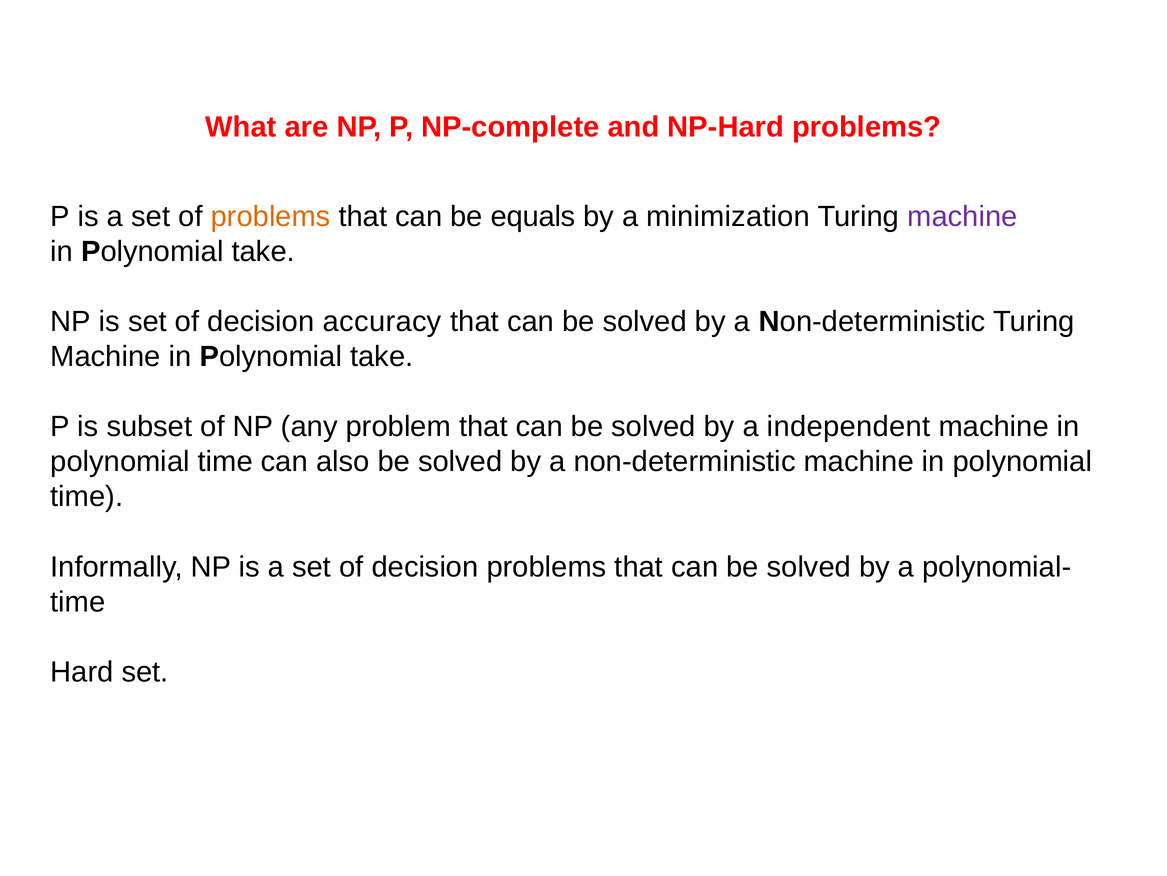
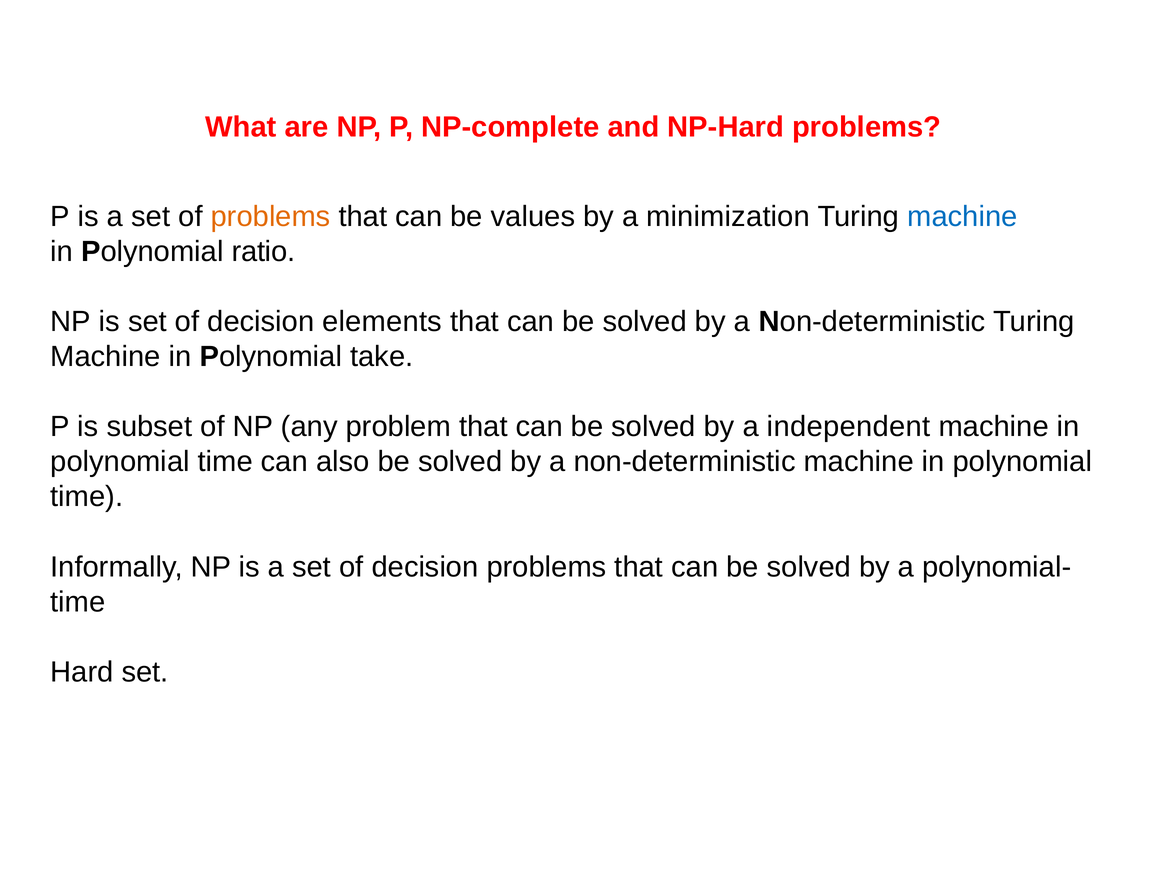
equals: equals -> values (533, 216)
machine colour: purple -> blue (962, 216)
take: take -> ratio (263, 251)
accuracy: accuracy -> elements (382, 321)
